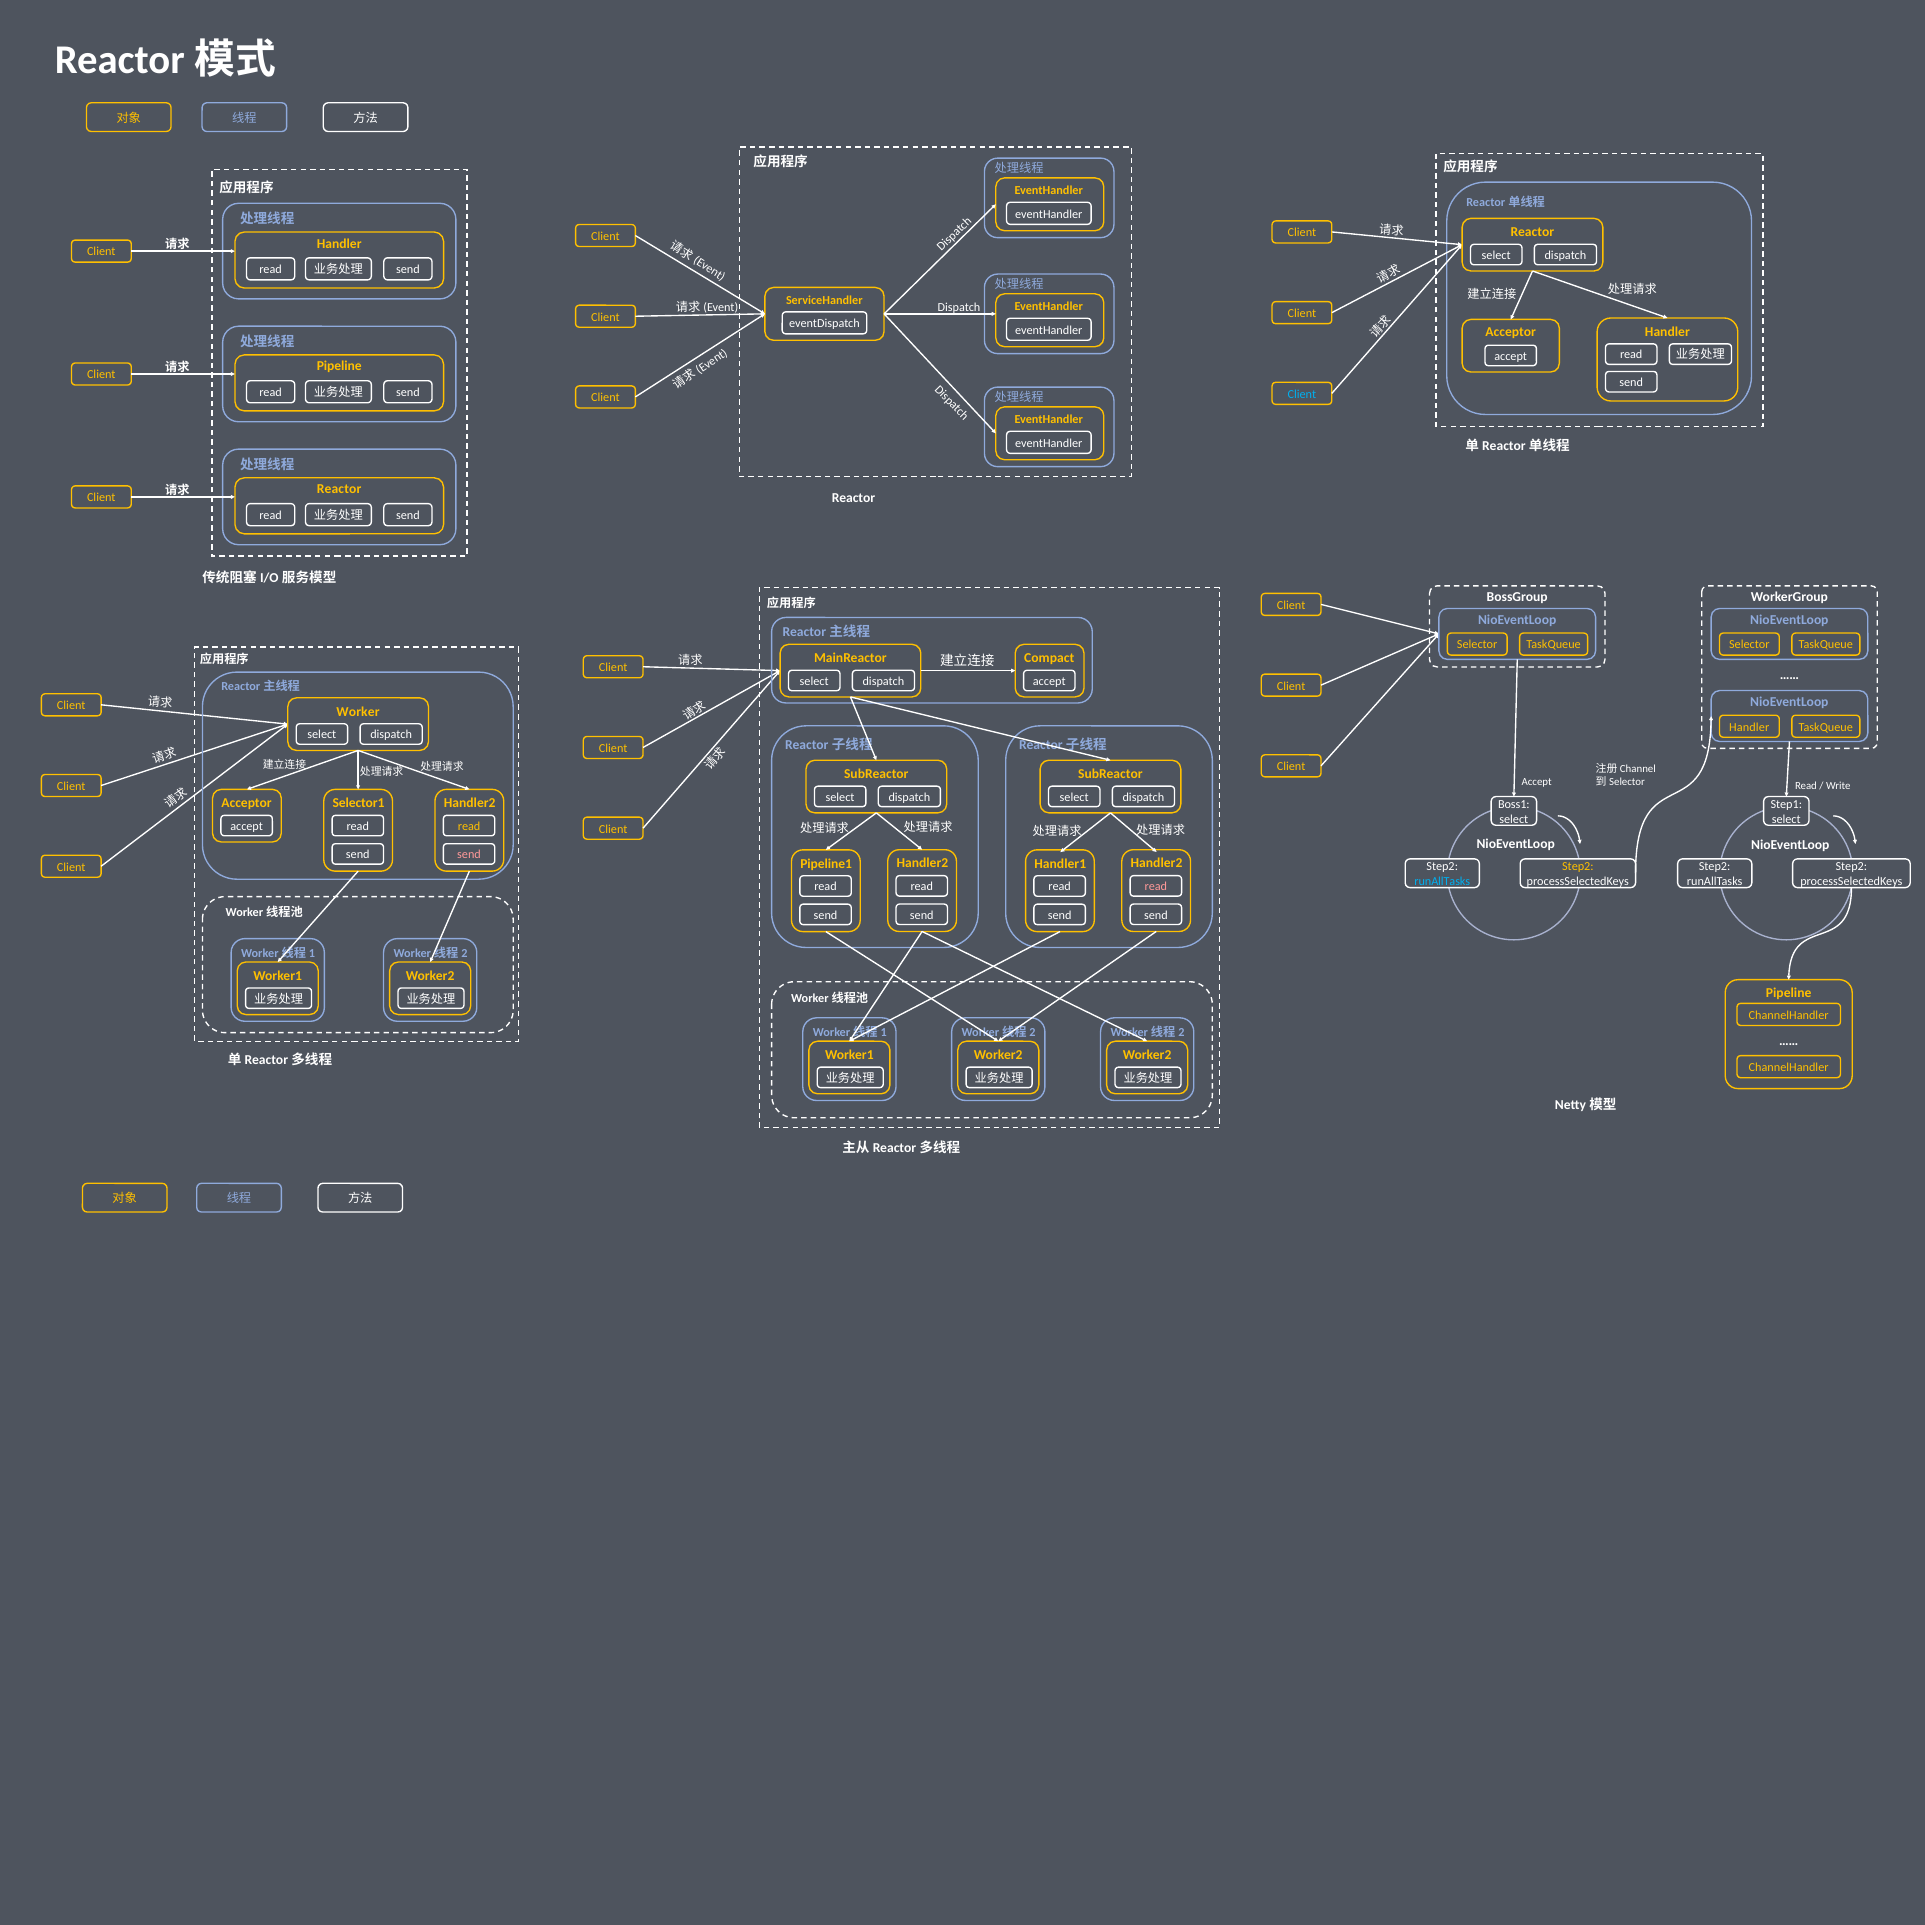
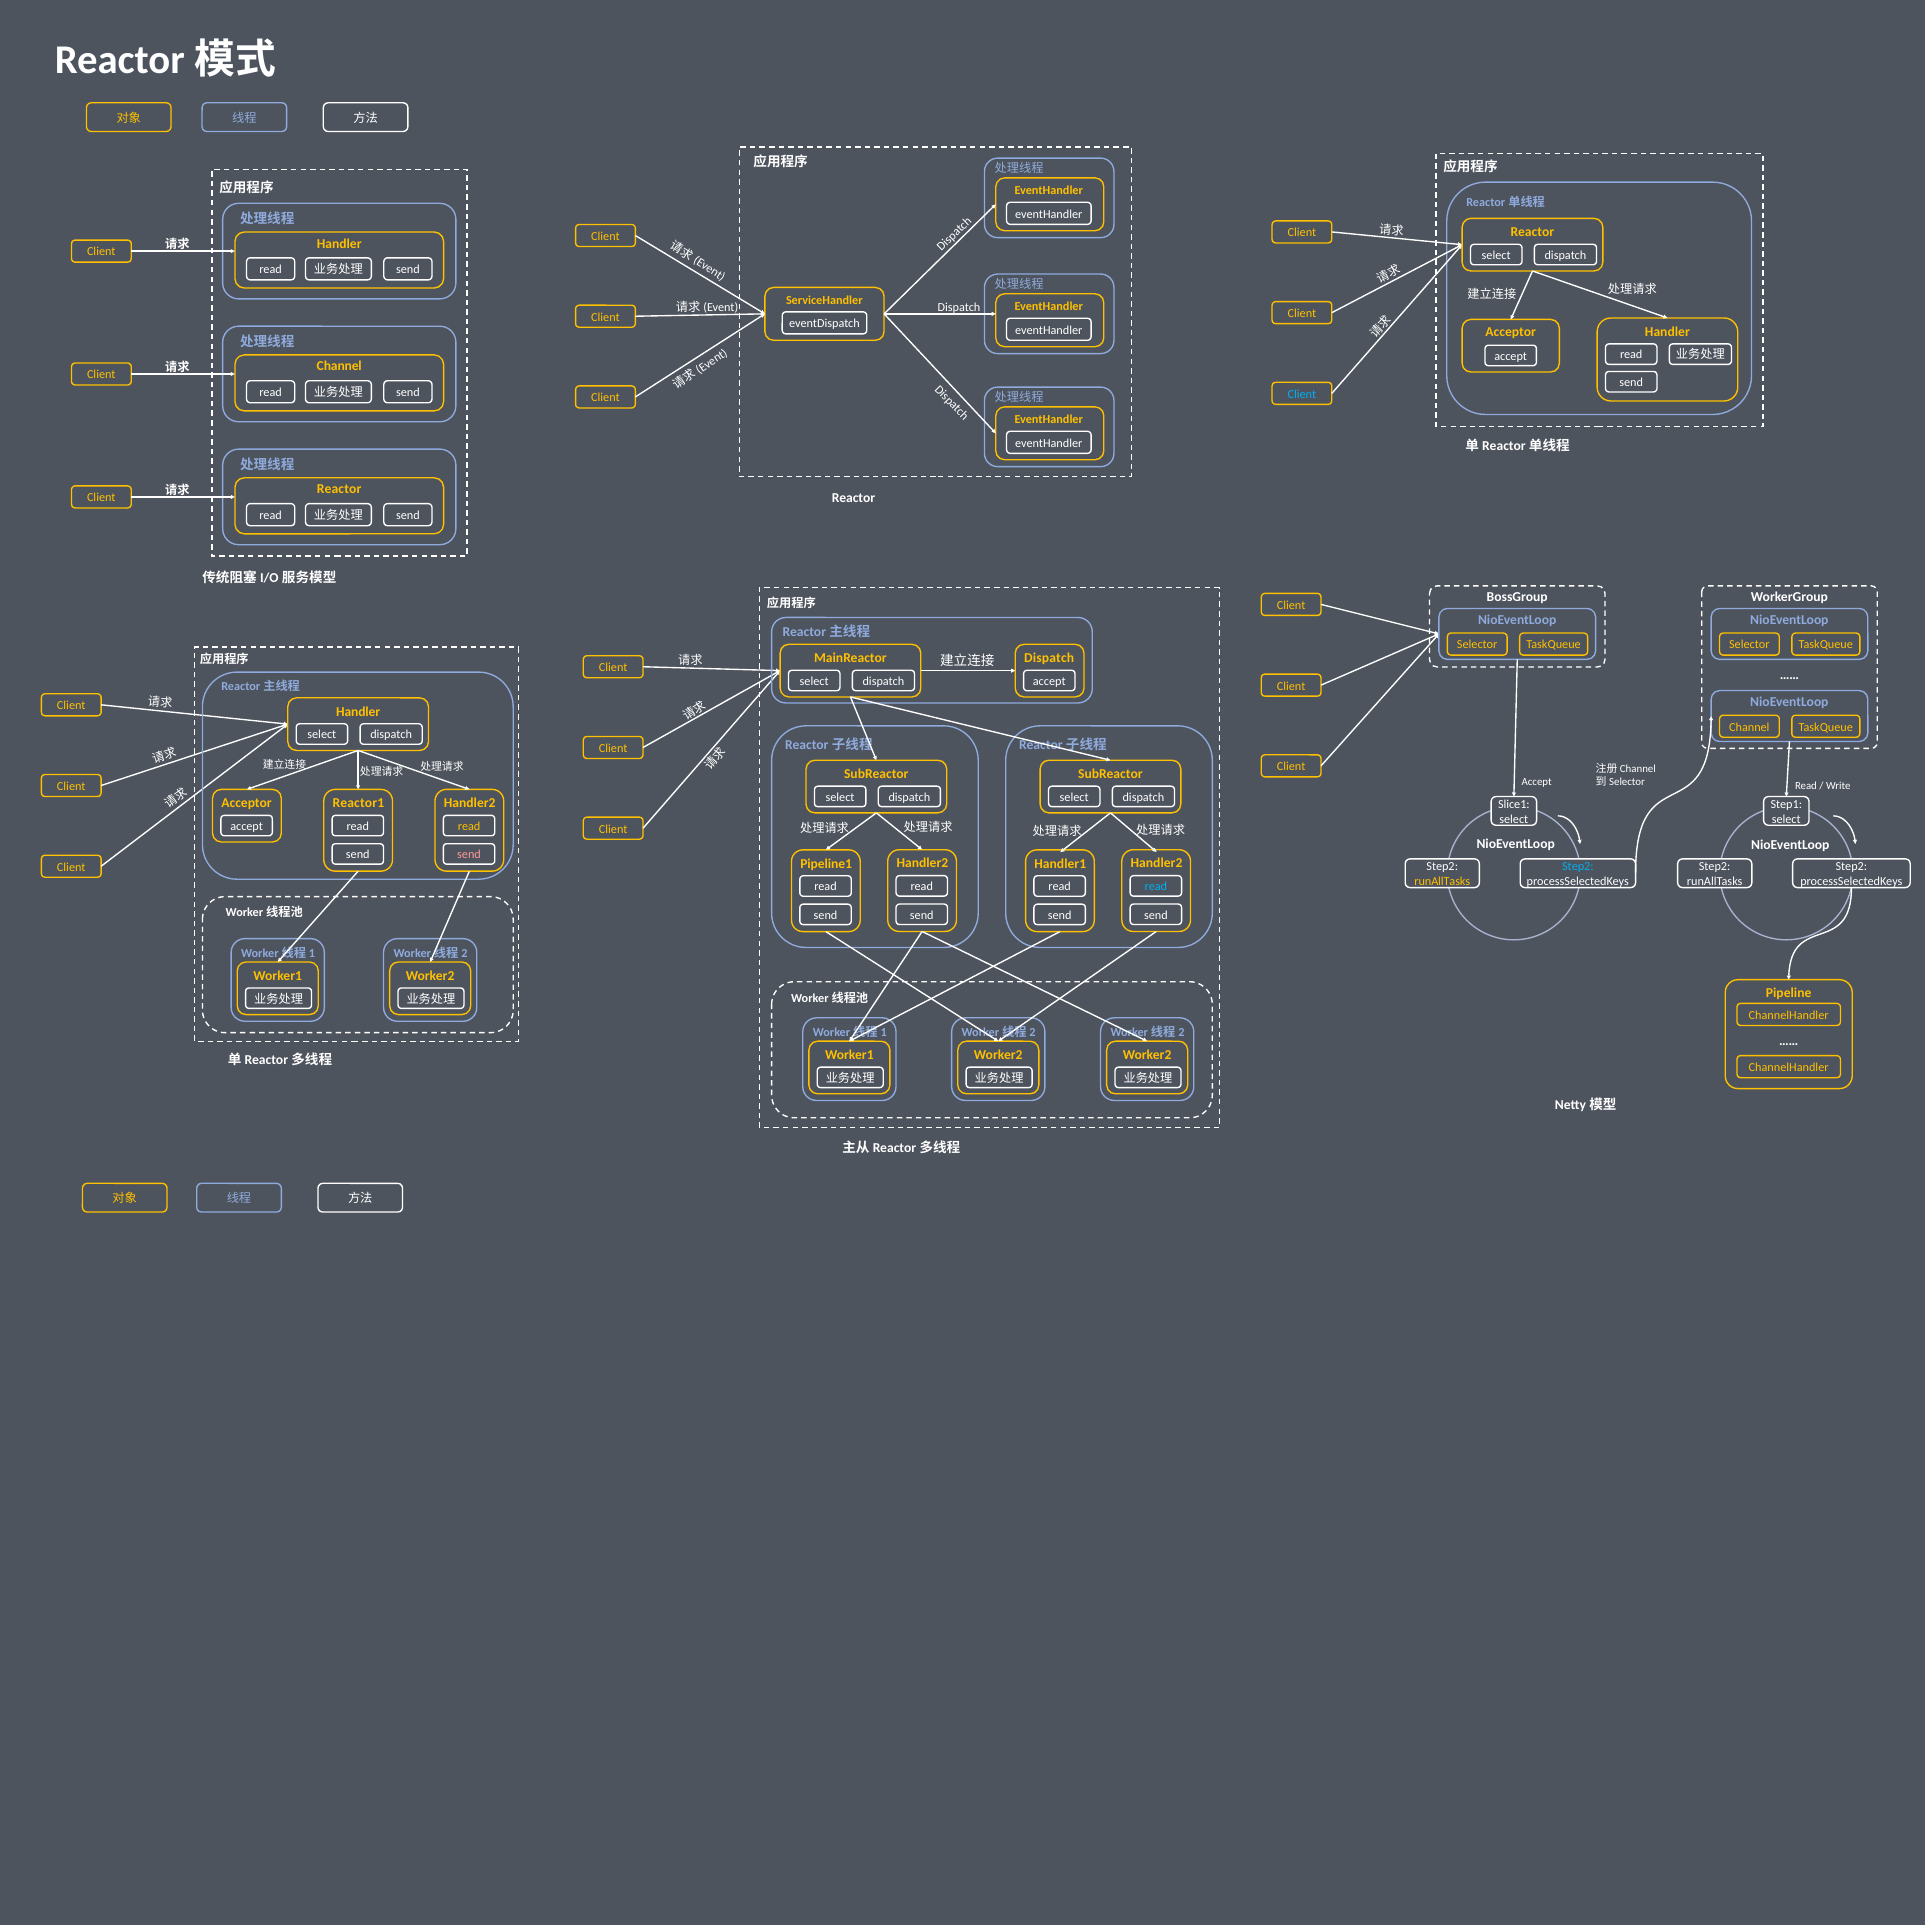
Pipeline: Pipeline -> Channel (339, 366)
Compact: Compact -> Dispatch (1049, 658)
Worker: Worker -> Handler (358, 712)
Handler: Handler -> Channel (1749, 727)
Selector1: Selector1 -> Reactor1 (358, 803)
Boss1: Boss1 -> Slice1 (1514, 804)
Step2 colour: yellow -> light blue (1578, 867)
runAllTasks colour: light blue -> yellow (1442, 881)
read colour: pink -> light blue (1156, 887)
